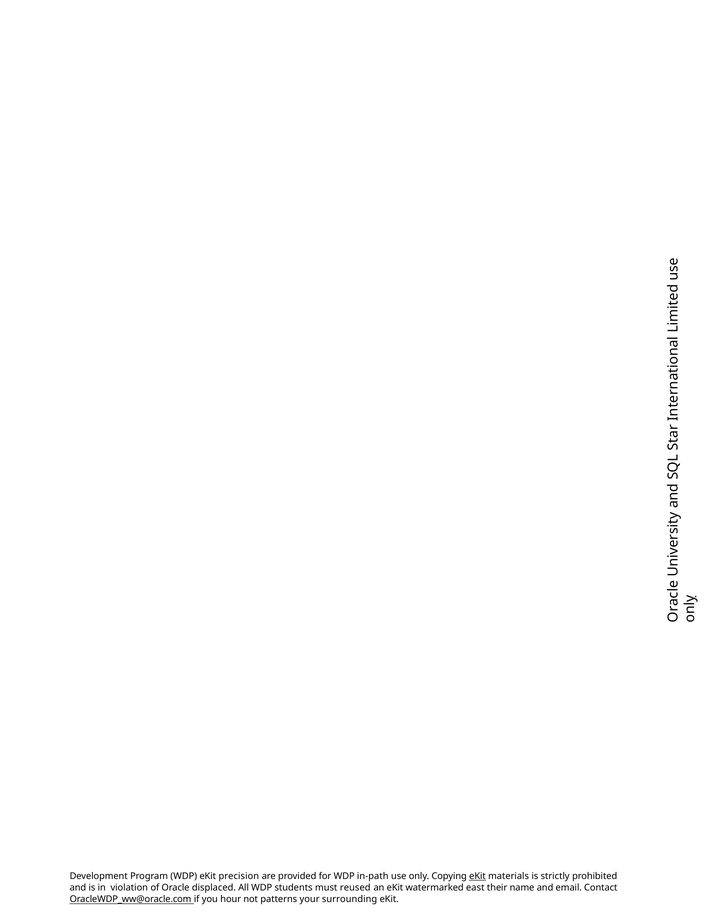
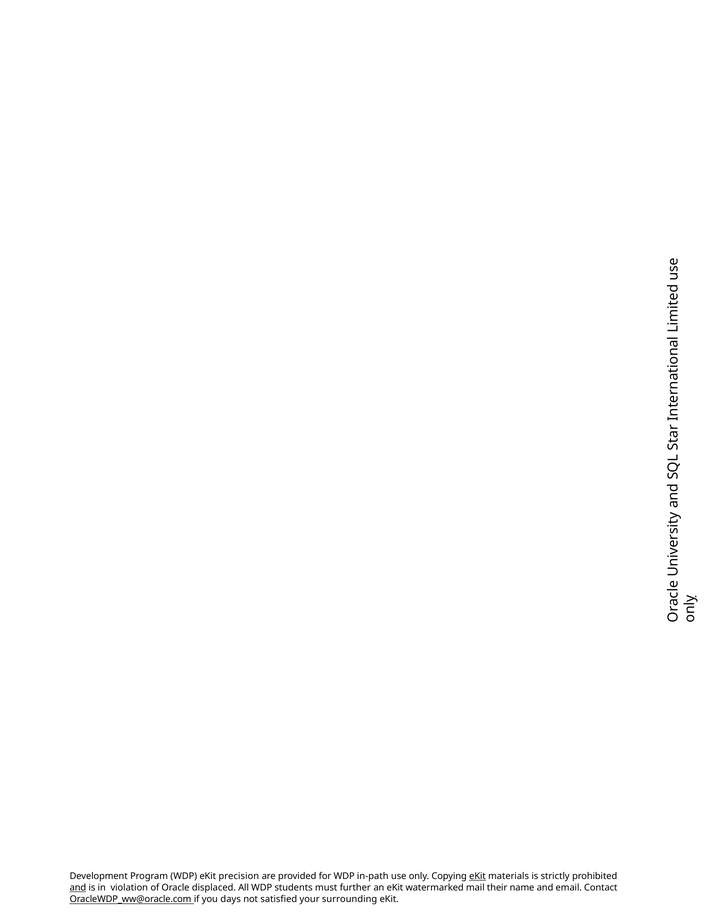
and underline: none -> present (78, 888)
reused: reused -> further (355, 888)
east: east -> mail (475, 888)
hour: hour -> days (231, 900)
patterns: patterns -> satisfied (279, 900)
